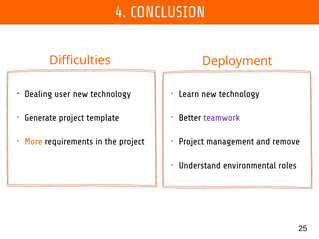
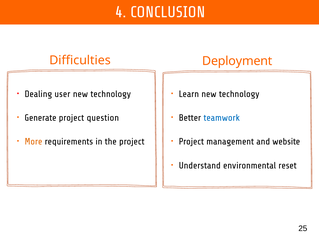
template: template -> question (103, 118)
teamwork colour: purple -> blue (222, 118)
remove: remove -> website (286, 142)
roles: roles -> reset (288, 166)
